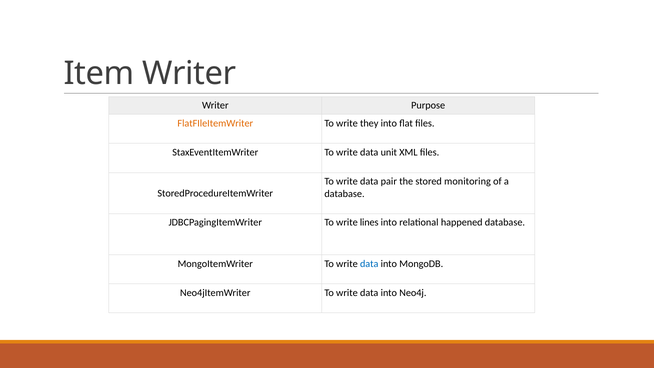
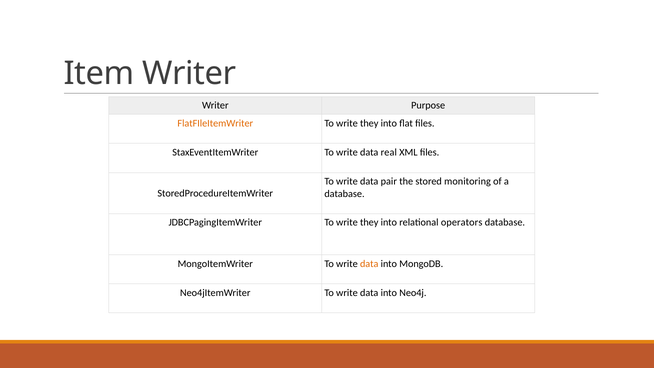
unit: unit -> real (389, 152)
JDBCPagingItemWriter To write lines: lines -> they (369, 223)
happened: happened -> operators (462, 223)
data colour: blue -> orange (369, 264)
